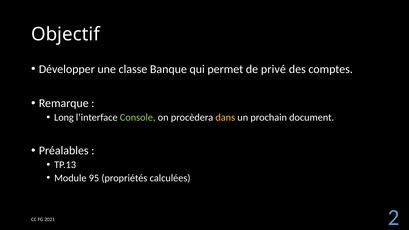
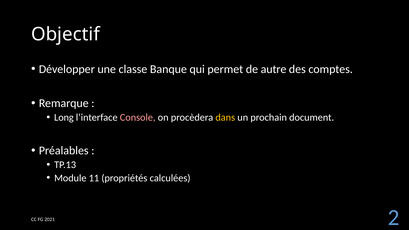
privé: privé -> autre (274, 69)
Console colour: light green -> pink (138, 117)
95: 95 -> 11 (94, 178)
